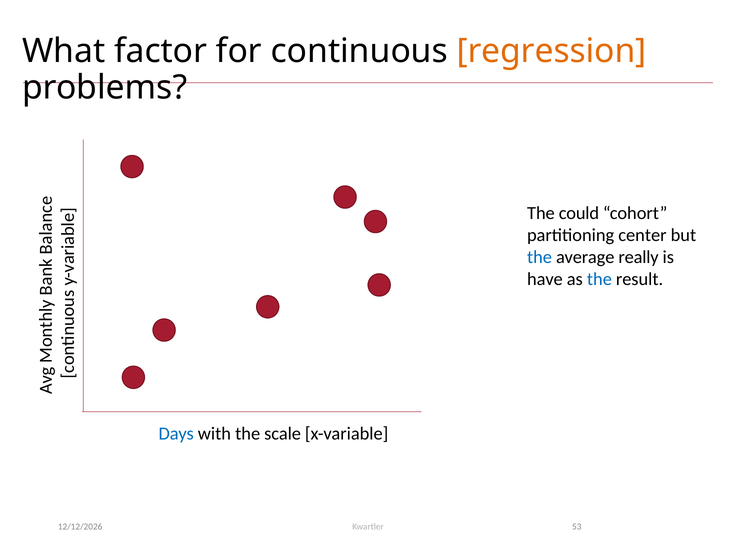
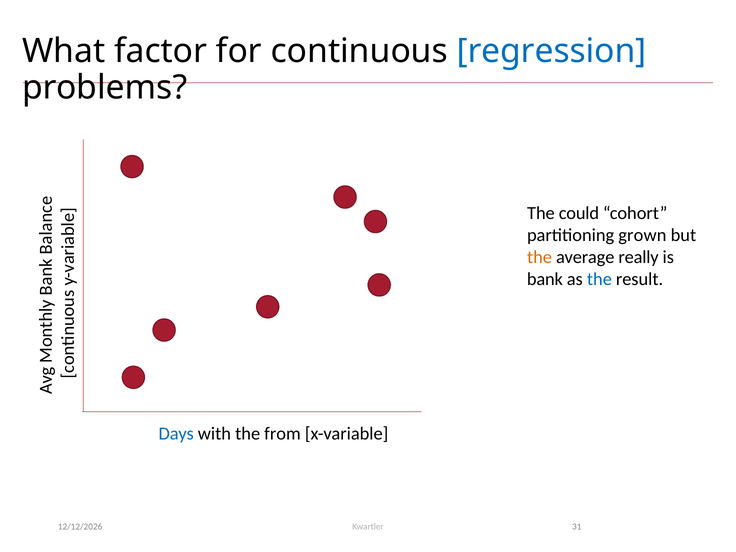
regression colour: orange -> blue (552, 51)
center: center -> grown (642, 235)
the colour: blue -> orange (540, 257)
have: have -> bank (545, 279)
scale: scale -> from (282, 434)
53: 53 -> 31 (577, 527)
